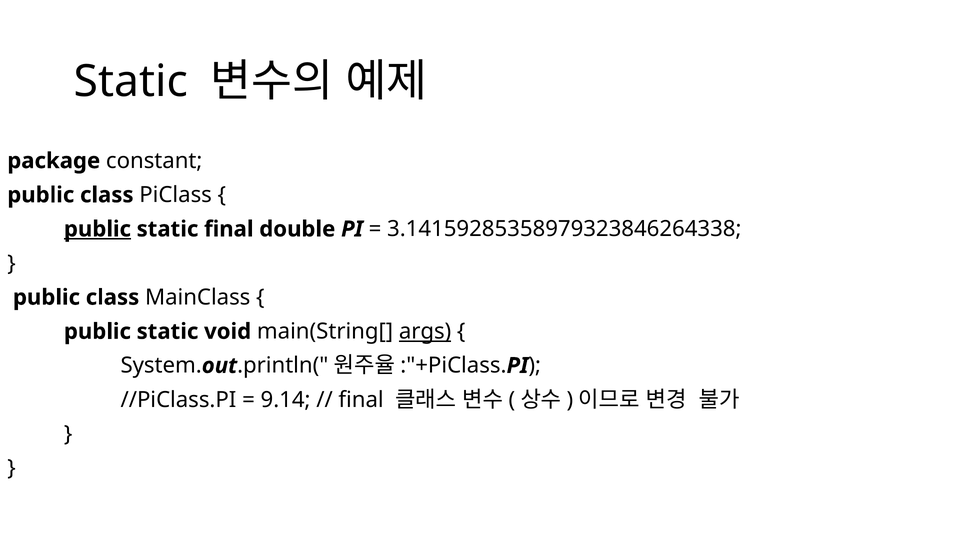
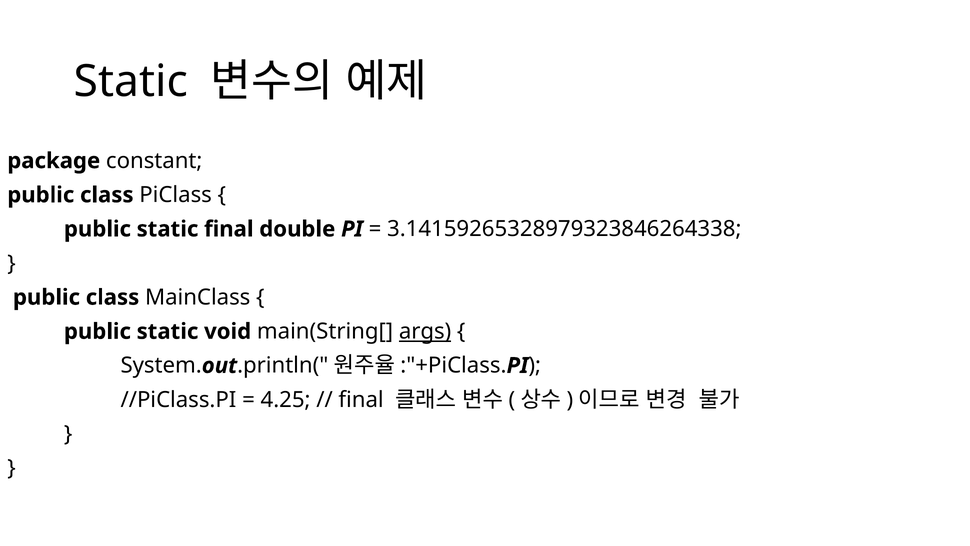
public underline: present -> none (97, 229)
3.14159285358979323846264338: 3.14159285358979323846264338 -> 3.14159265328979323846264338 (564, 229)
9.14: 9.14 -> 4.25 (286, 400)
